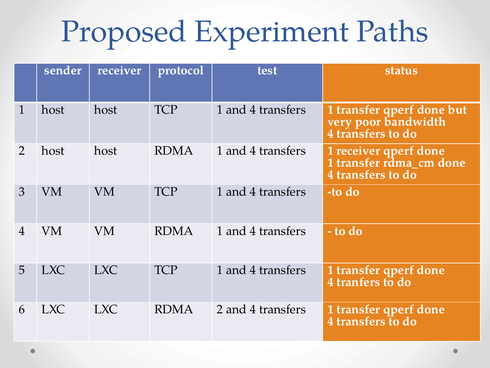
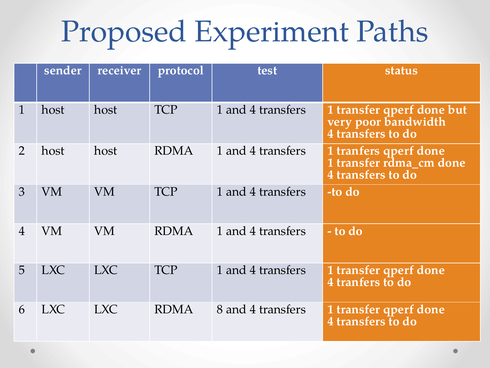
1 receiver: receiver -> tranfers (358, 151)
RDMA 2: 2 -> 8 (220, 309)
